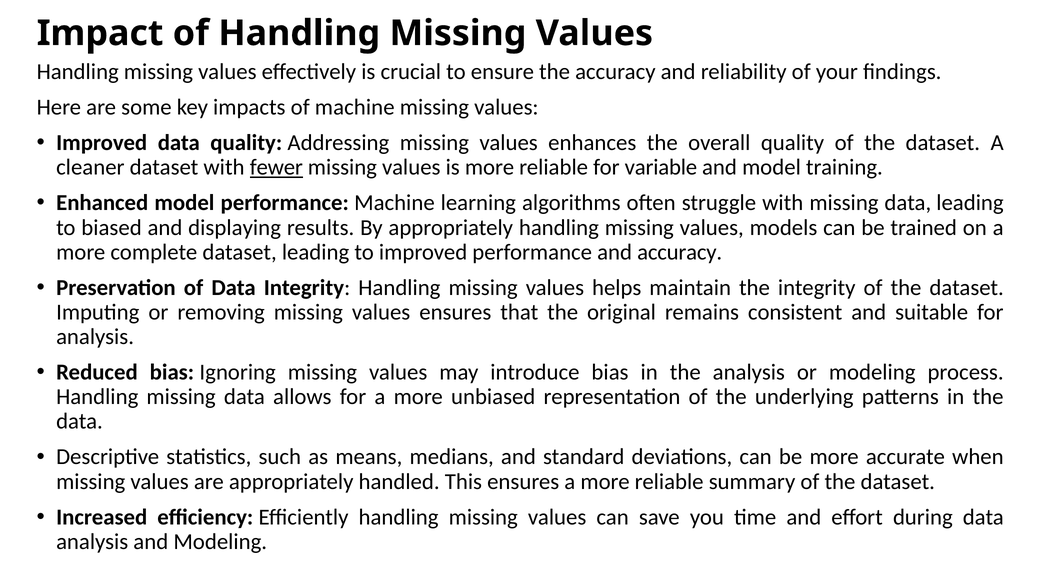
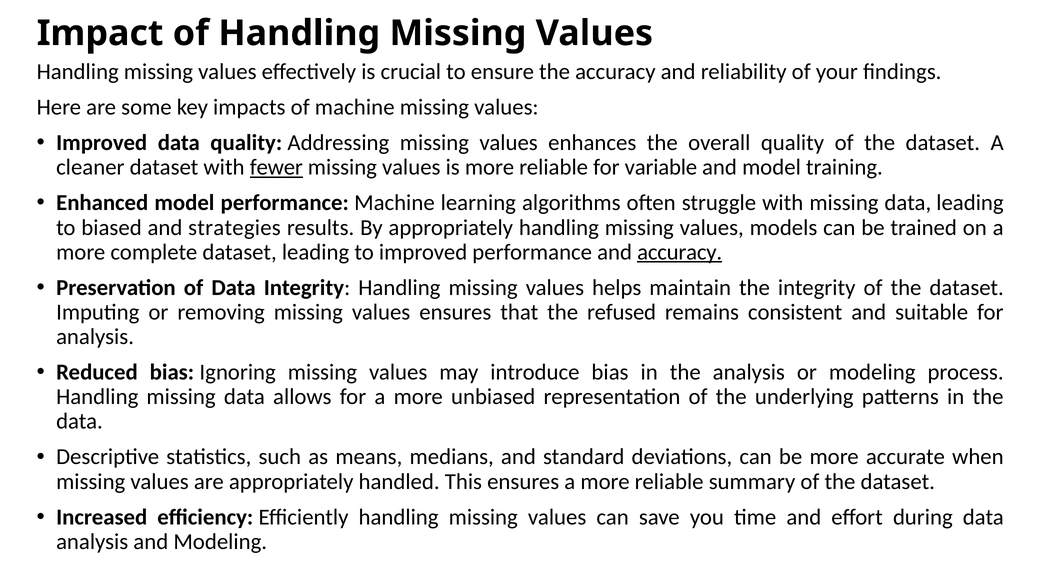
displaying: displaying -> strategies (234, 228)
accuracy underline: none -> present (680, 252)
original: original -> refused (622, 312)
